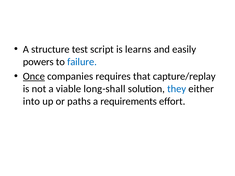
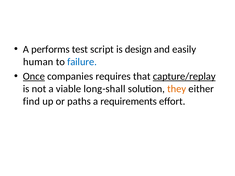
structure: structure -> performs (50, 49)
learns: learns -> design (138, 49)
powers: powers -> human (38, 62)
capture/replay underline: none -> present (184, 76)
they colour: blue -> orange (177, 89)
into: into -> find (31, 102)
